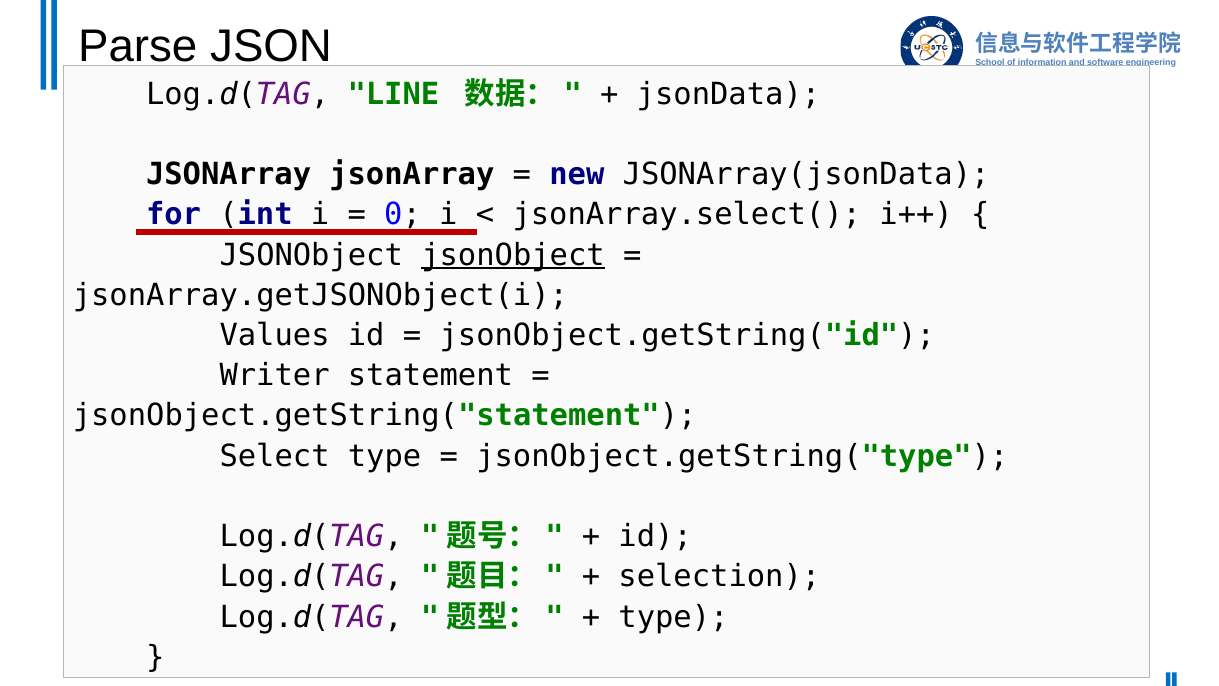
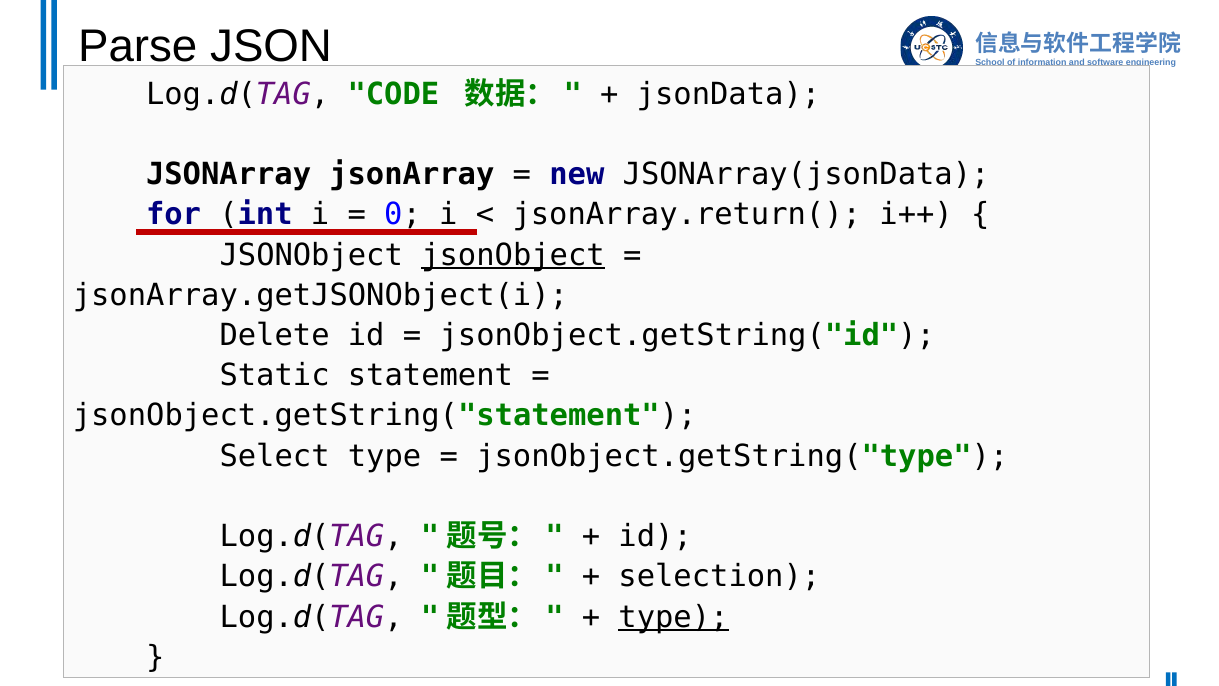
LINE: LINE -> CODE (393, 94)
jsonArray.select(: jsonArray.select( -> jsonArray.return( (687, 215)
Values: Values -> Delete (275, 335)
Writer: Writer -> Static (275, 375)
type underline: none -> present (673, 617)
